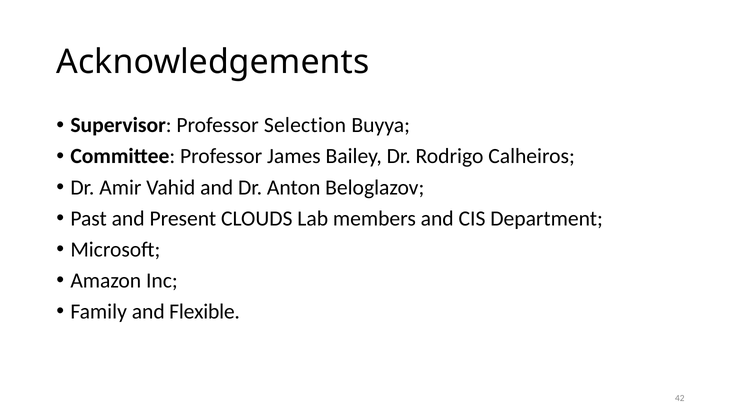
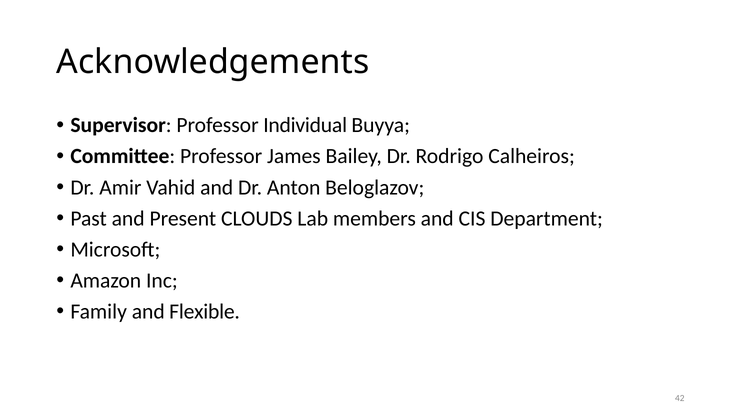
Selection: Selection -> Individual (305, 125)
